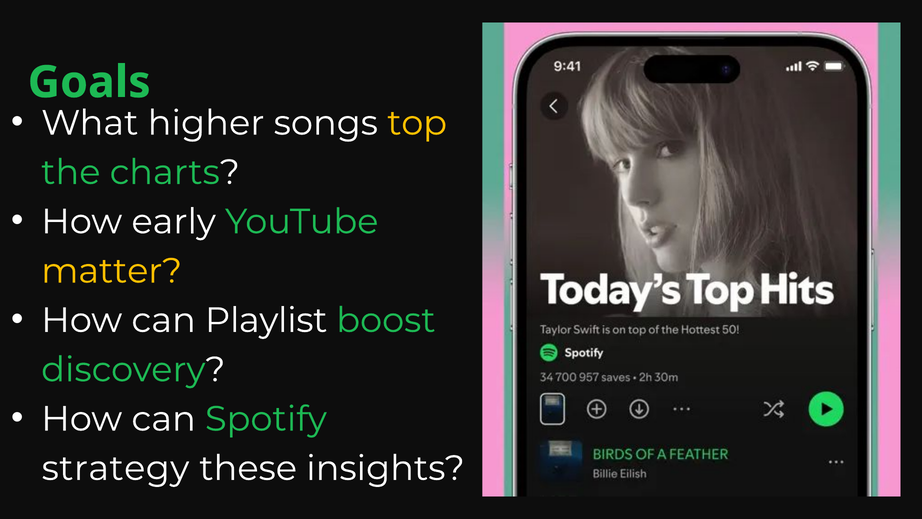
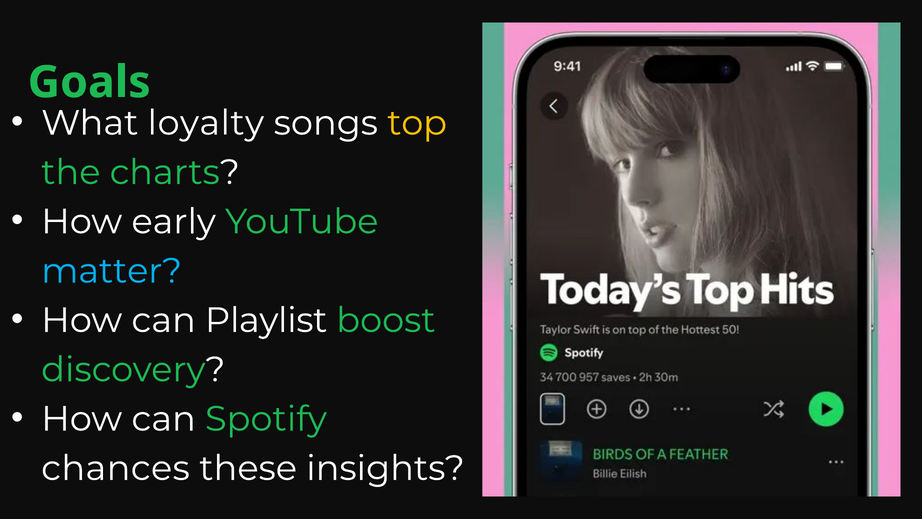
higher: higher -> loyalty (206, 123)
matter colour: yellow -> light blue (112, 271)
strategy: strategy -> chances (115, 468)
